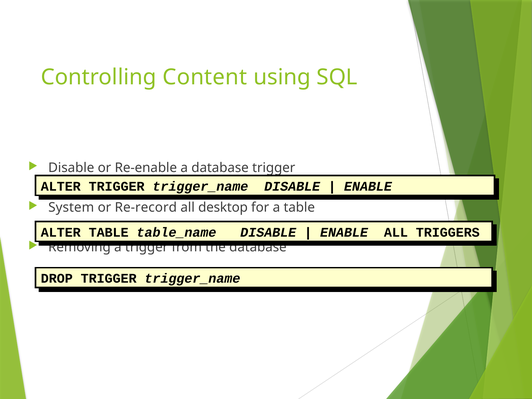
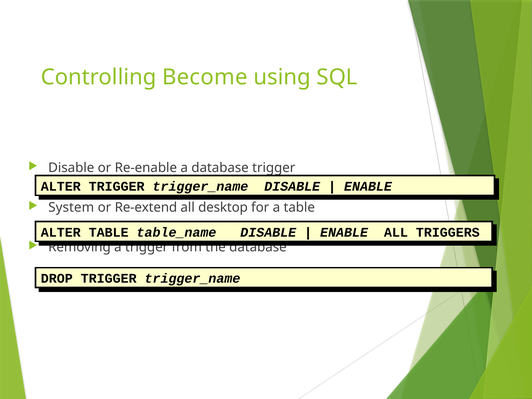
Content: Content -> Become (205, 77)
Re-record: Re-record -> Re-extend (146, 208)
